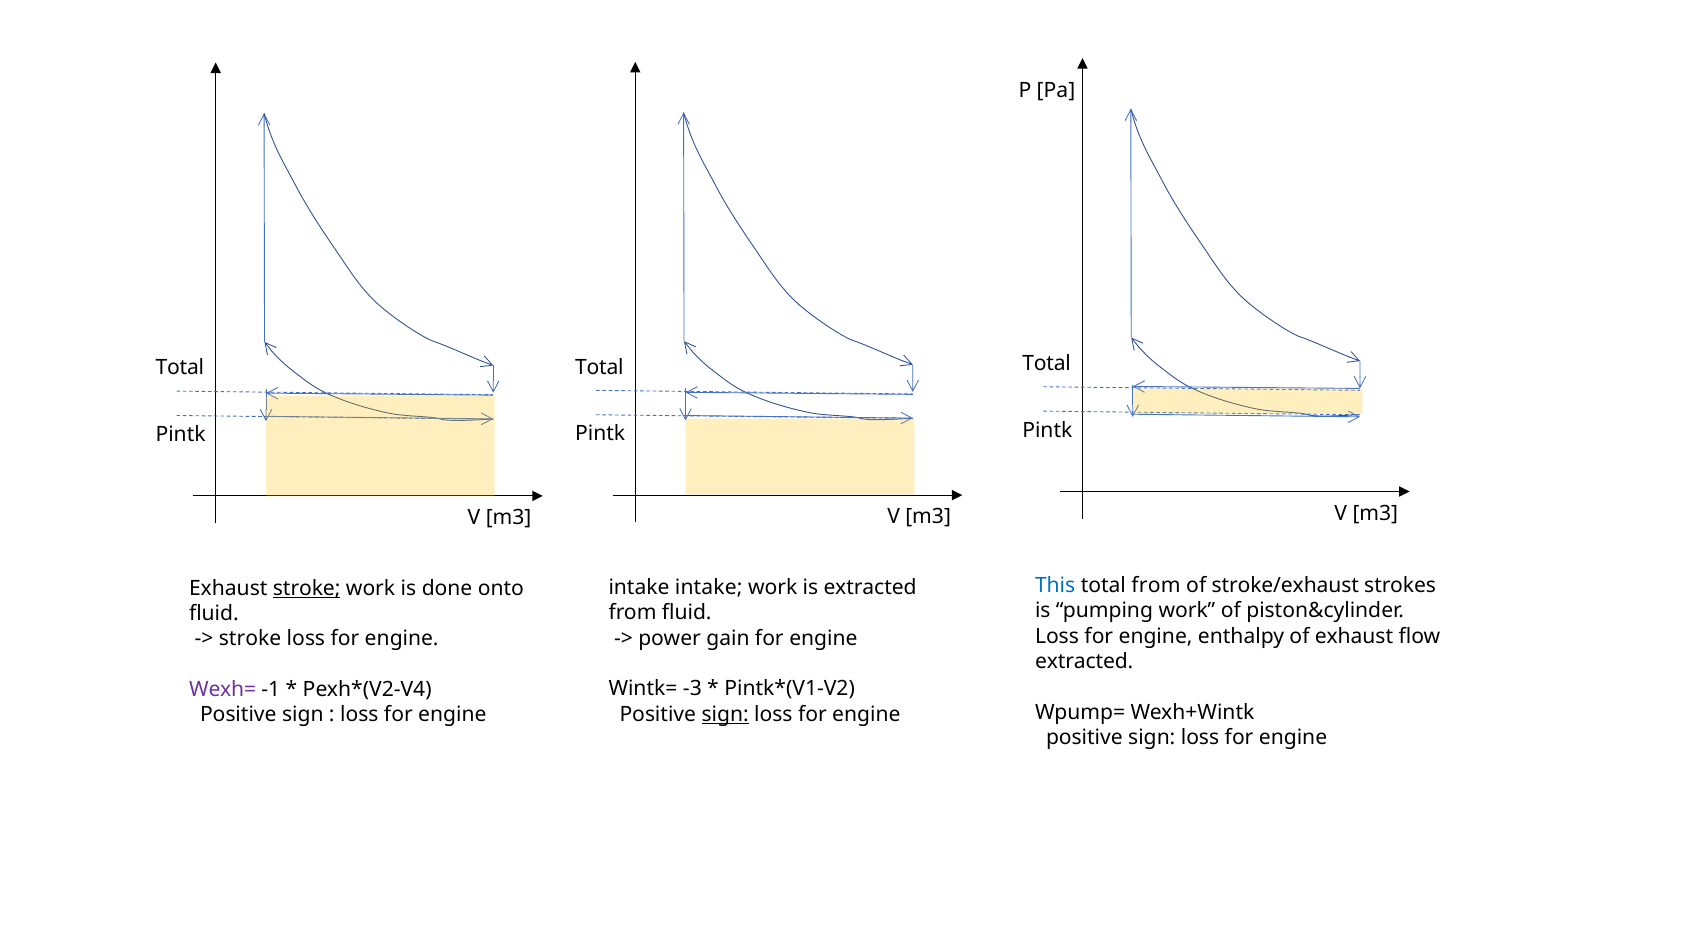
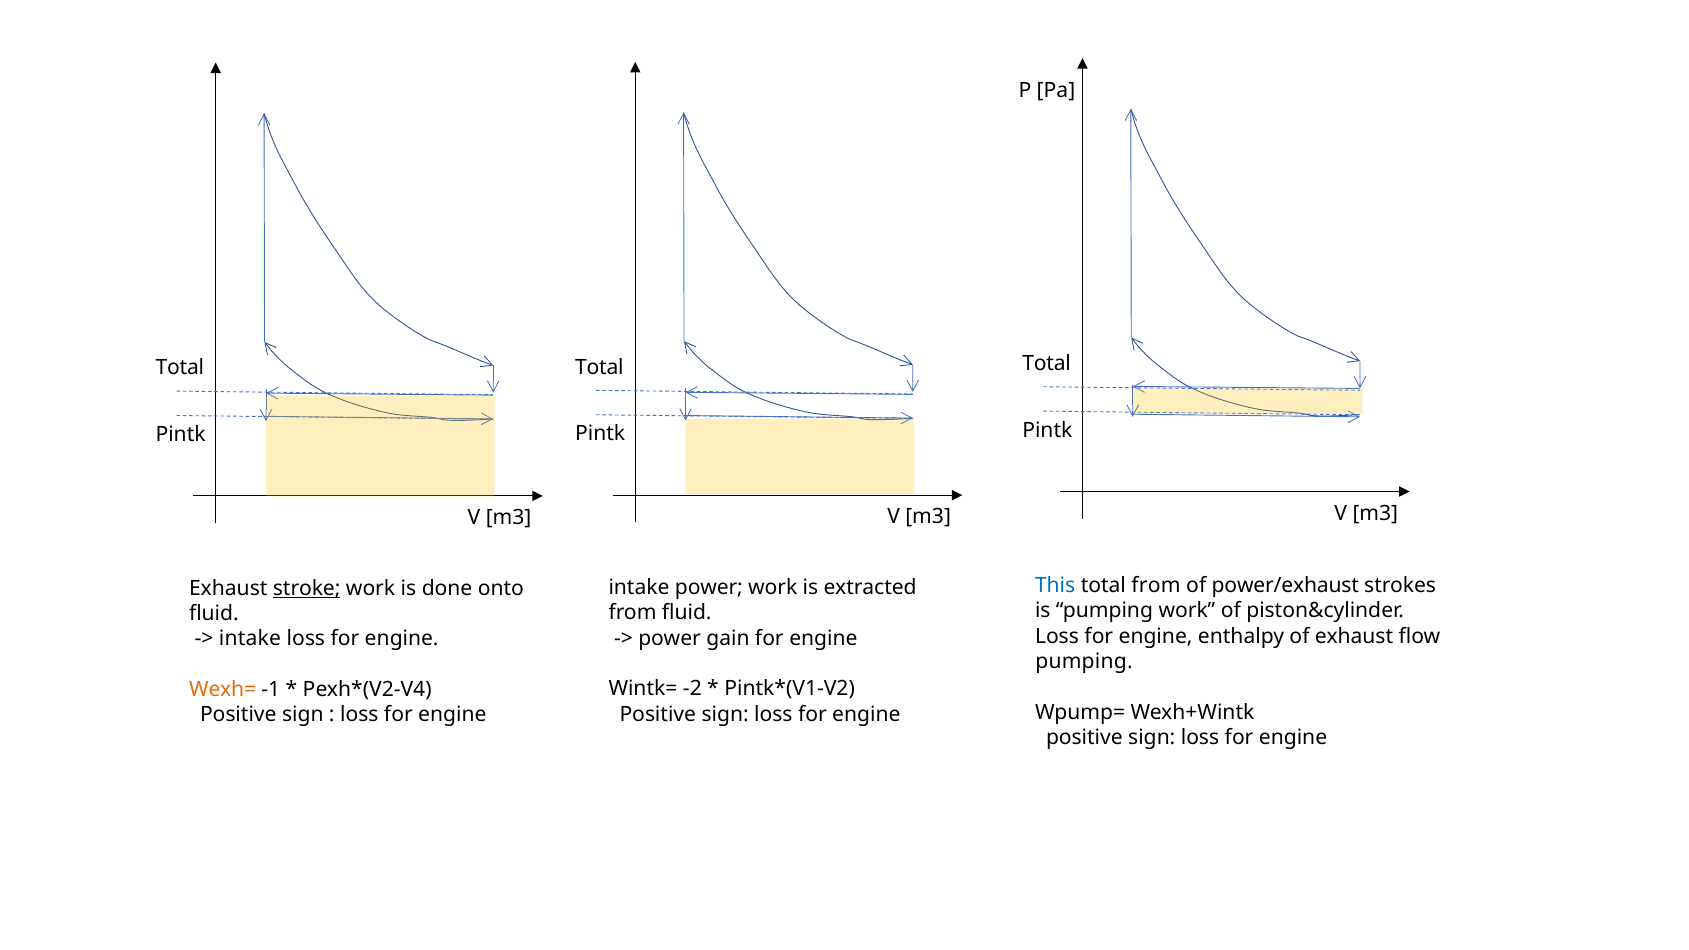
stroke/exhaust: stroke/exhaust -> power/exhaust (1285, 585)
intake intake: intake -> power (709, 588)
stroke: stroke -> intake (250, 639)
extracted: extracted -> pumping (1084, 661)
-3: -3 -> -2 (692, 689)
Wexh= colour: purple -> orange (223, 690)
sign underline: present -> none (725, 714)
